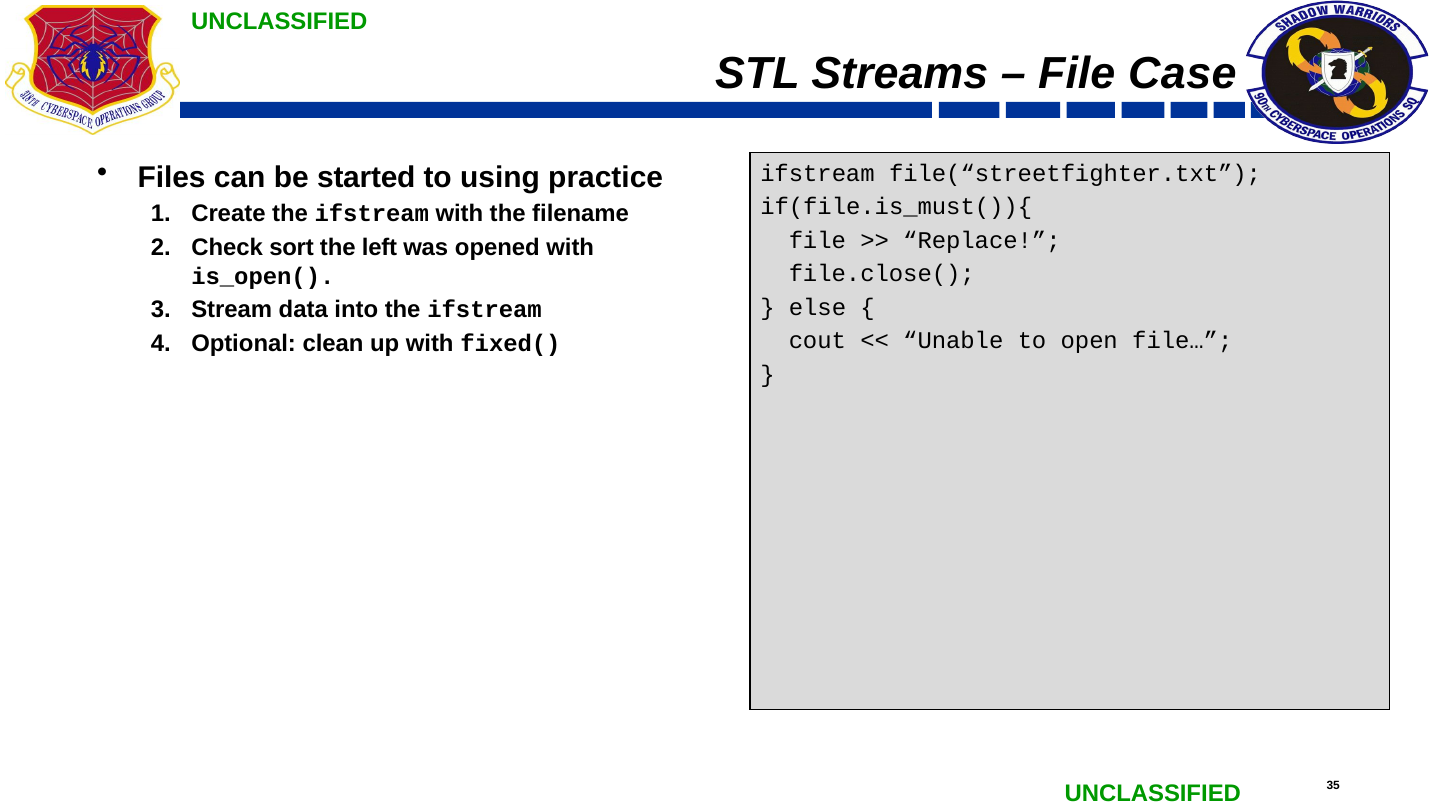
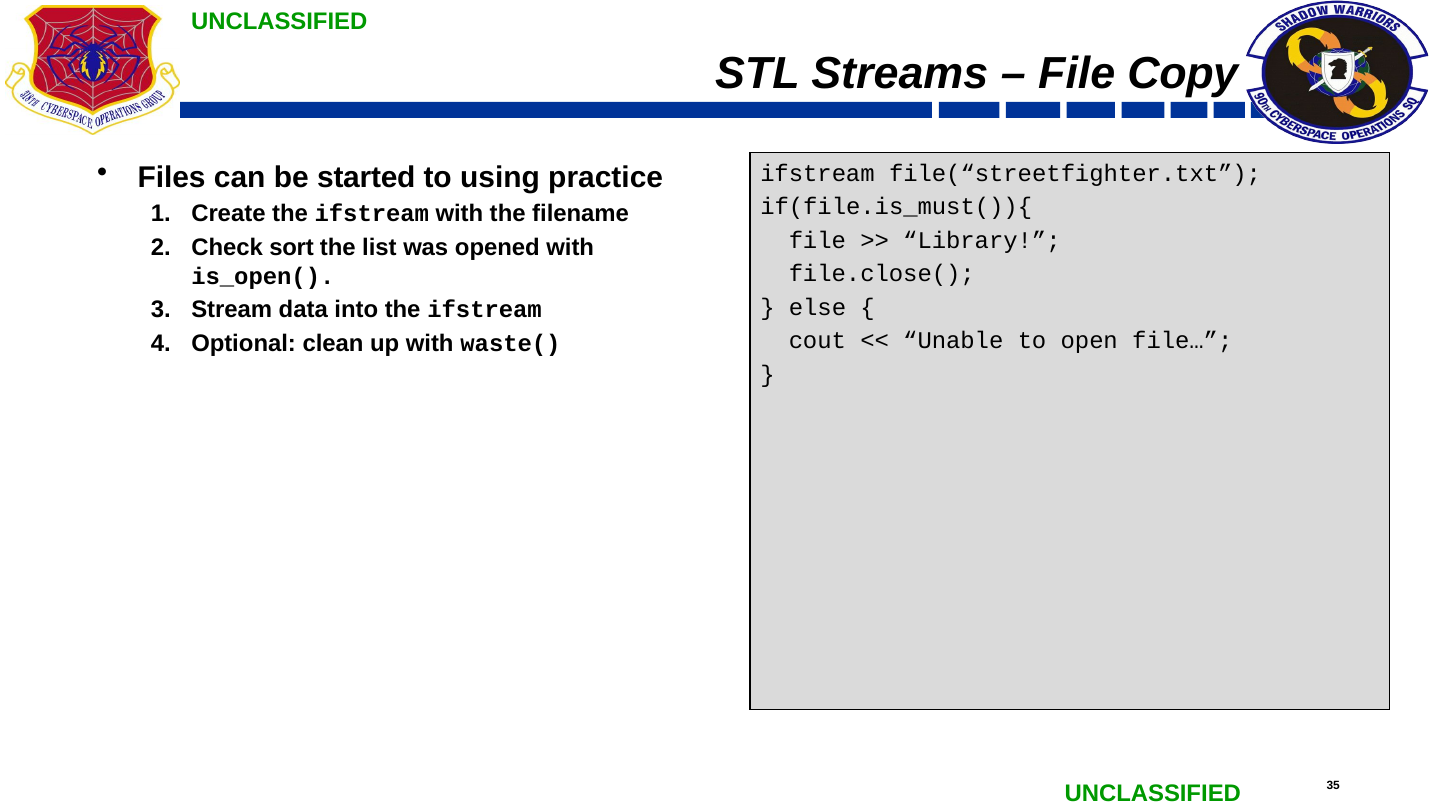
Case: Case -> Copy (1183, 74)
Replace: Replace -> Library (982, 240)
left: left -> list (379, 247)
fixed(: fixed( -> waste( (510, 343)
